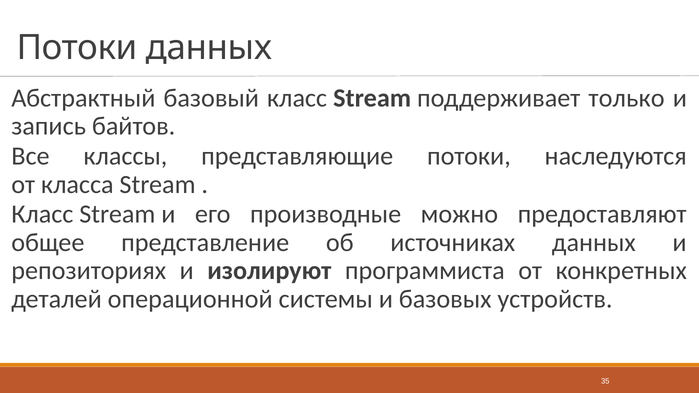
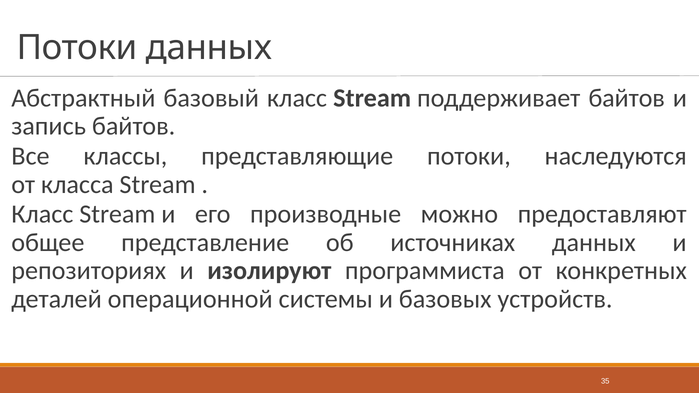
поддерживает только: только -> байтов (627, 98)
